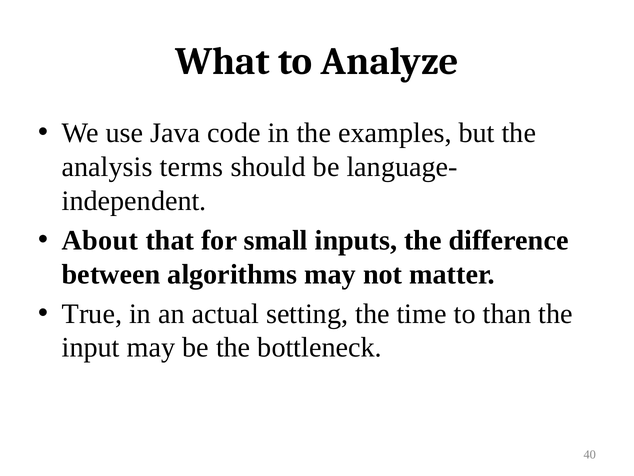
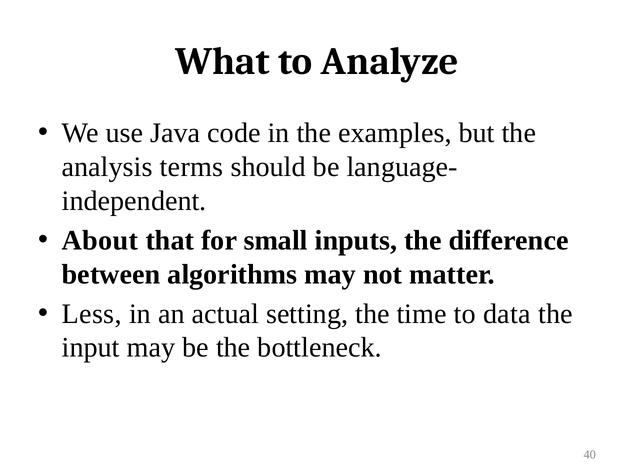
True: True -> Less (92, 313)
than: than -> data (507, 313)
